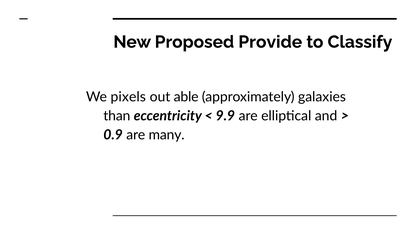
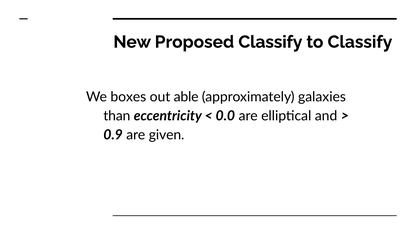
Proposed Provide: Provide -> Classify (270, 42)
pixels: pixels -> boxes (128, 97)
9.9: 9.9 -> 0.0 (225, 116)
many: many -> given (167, 135)
